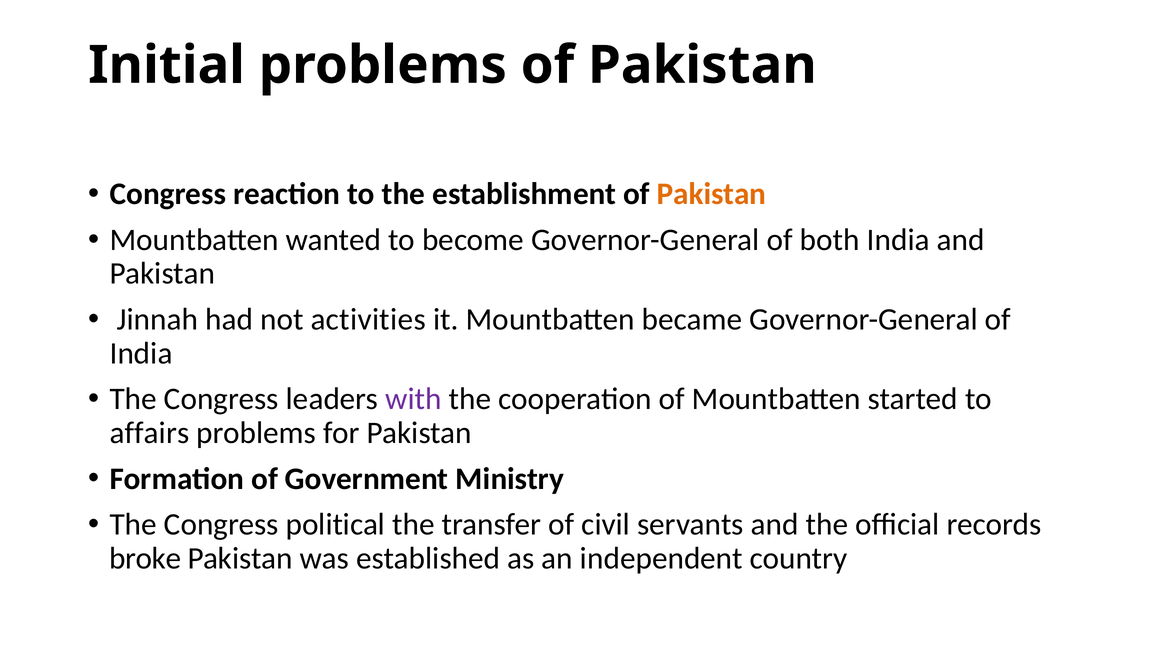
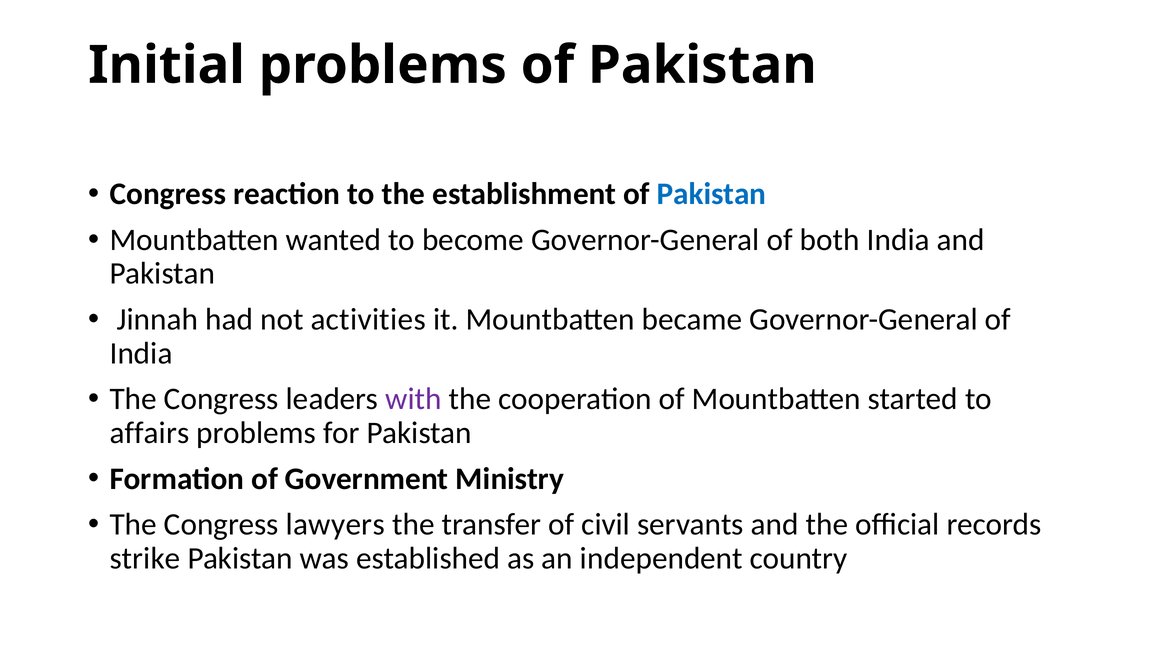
Pakistan colour: orange -> blue (712, 194)
political: political -> lawyers (335, 524)
broke: broke -> strike (145, 558)
